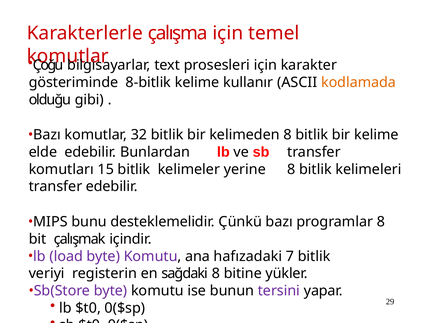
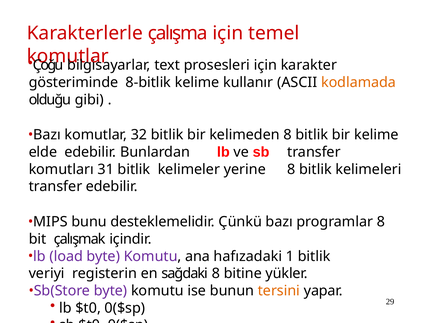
15: 15 -> 31 (106, 169)
7: 7 -> 1 (290, 256)
tersini colour: purple -> orange (279, 291)
